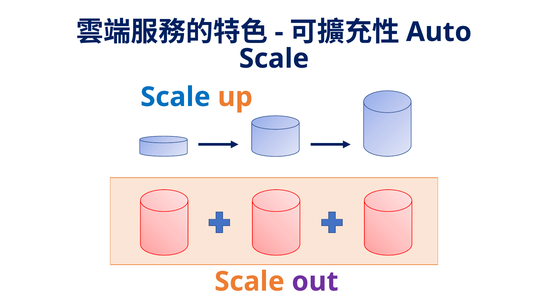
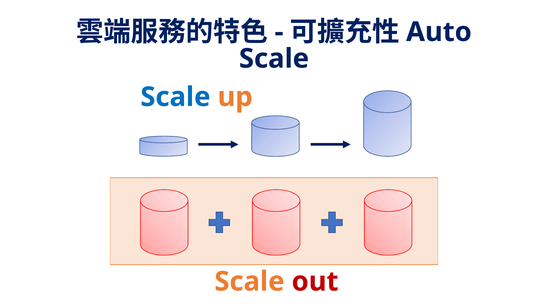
out colour: purple -> red (315, 282)
